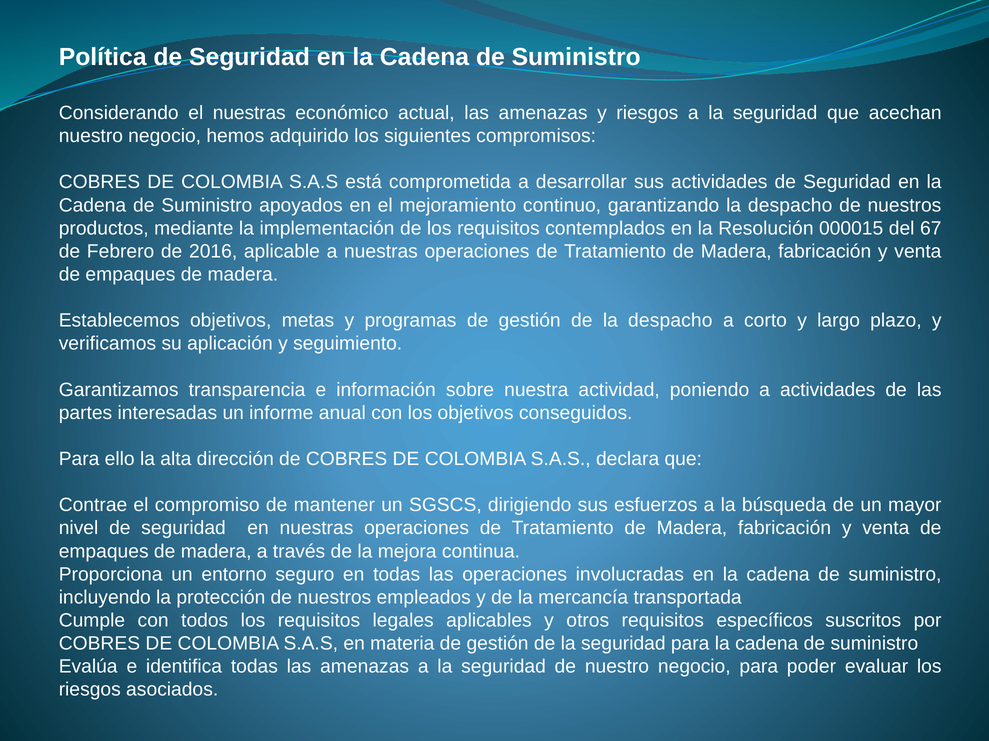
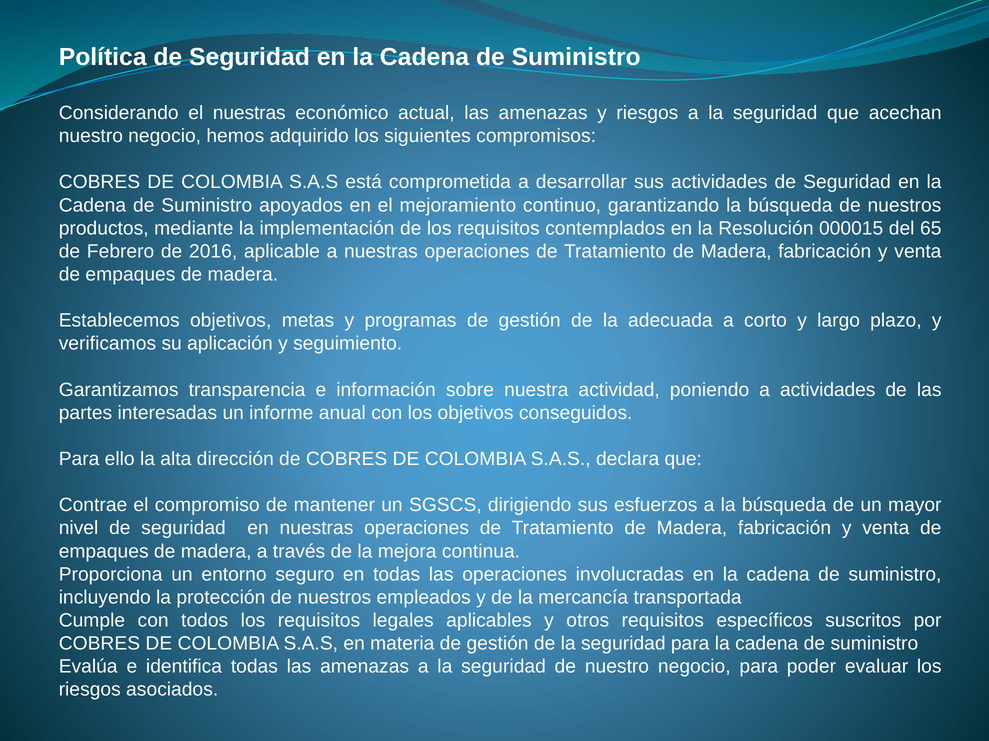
garantizando la despacho: despacho -> búsqueda (790, 205)
67: 67 -> 65 (931, 228)
de la despacho: despacho -> adecuada (670, 321)
